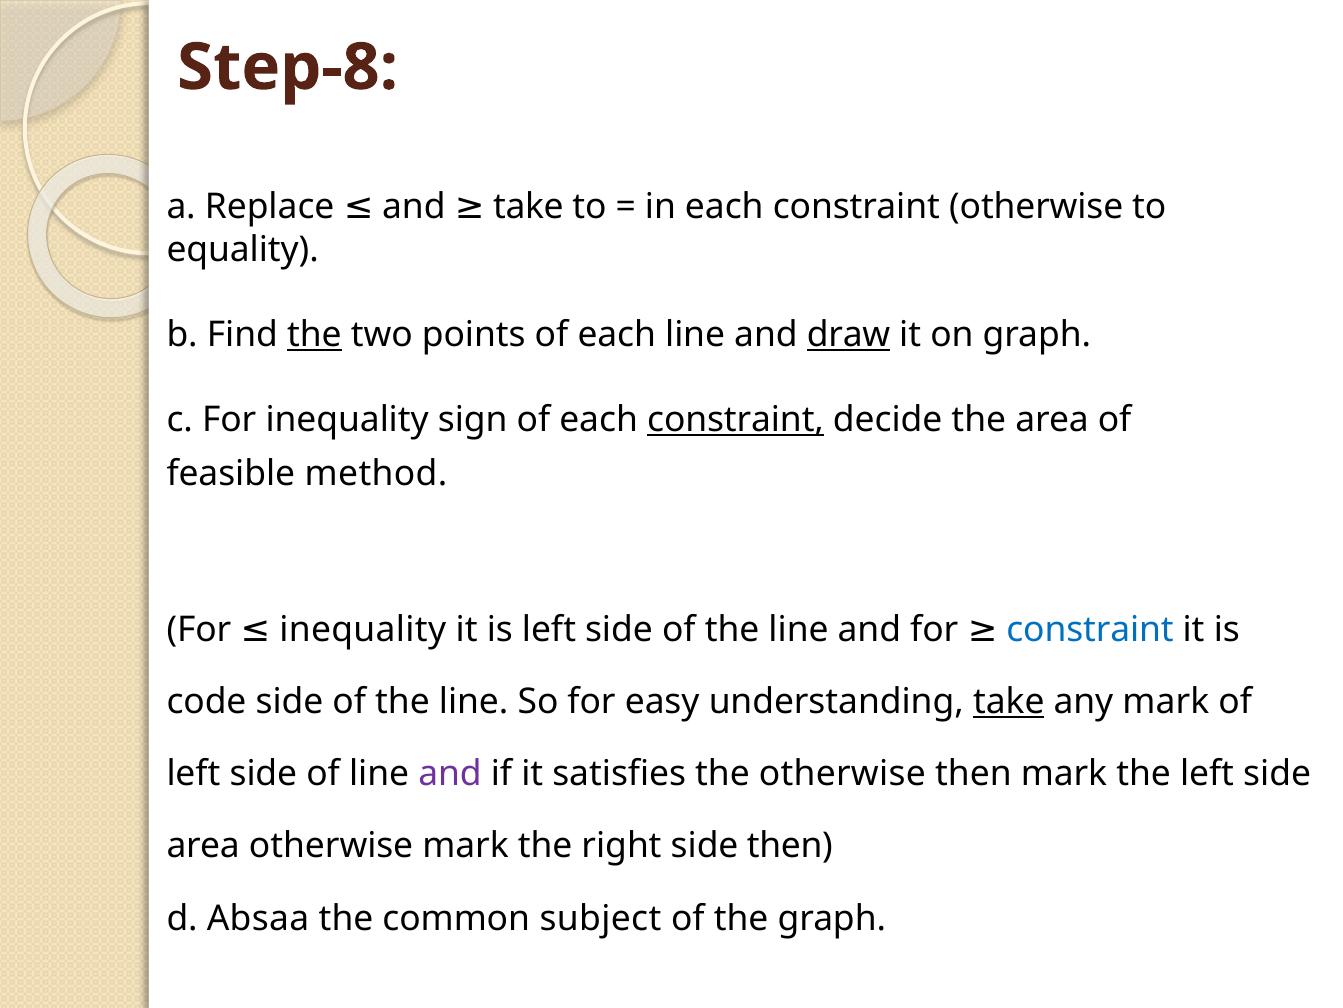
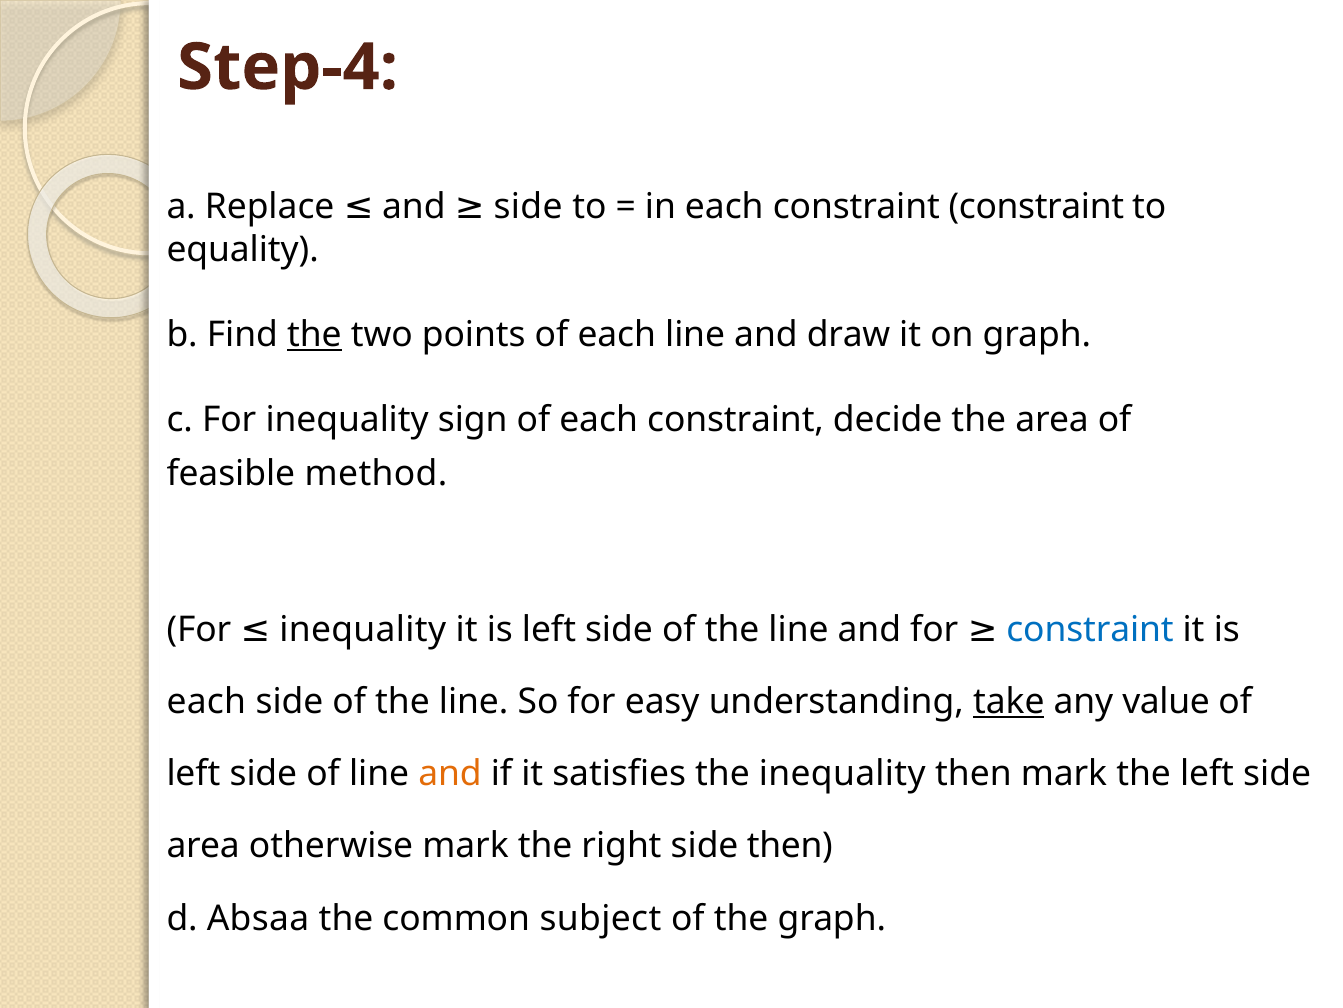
Step-8: Step-8 -> Step-4 (288, 67)
and take: take -> side (528, 207)
constraint otherwise: otherwise -> constraint (1036, 207)
draw underline: present -> none (849, 334)
constraint underline: present -> none (736, 419)
code: code -> each (206, 701)
any mark: mark -> value (1166, 701)
and colour: purple -> orange (450, 773)
the otherwise: otherwise -> inequality (842, 773)
